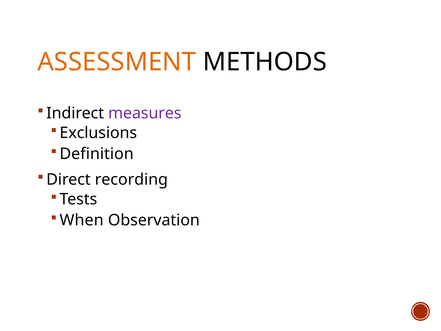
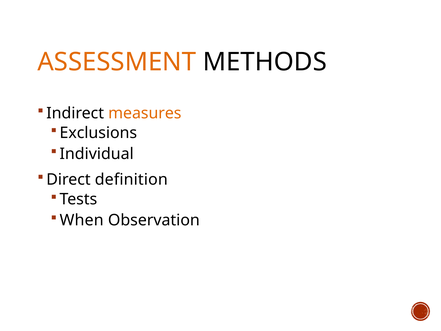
measures colour: purple -> orange (145, 113)
Definition: Definition -> Individual (97, 154)
recording: recording -> definition (131, 179)
